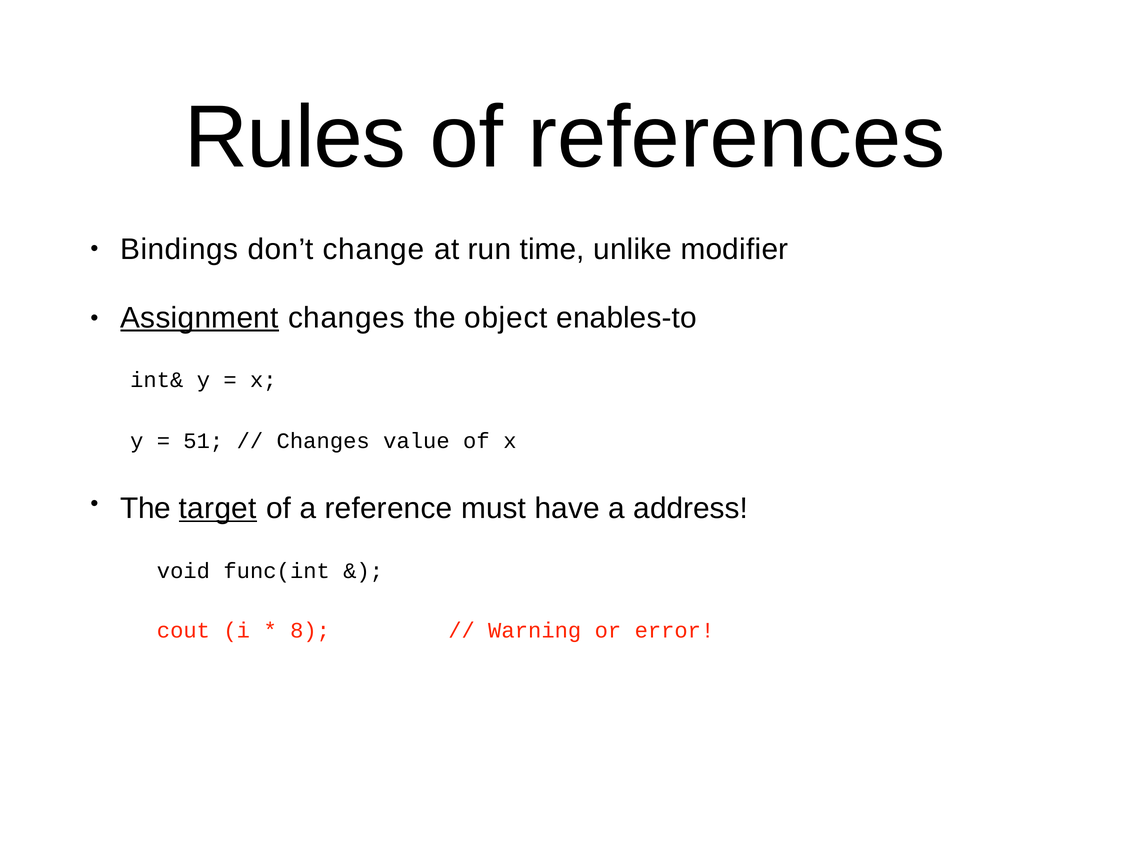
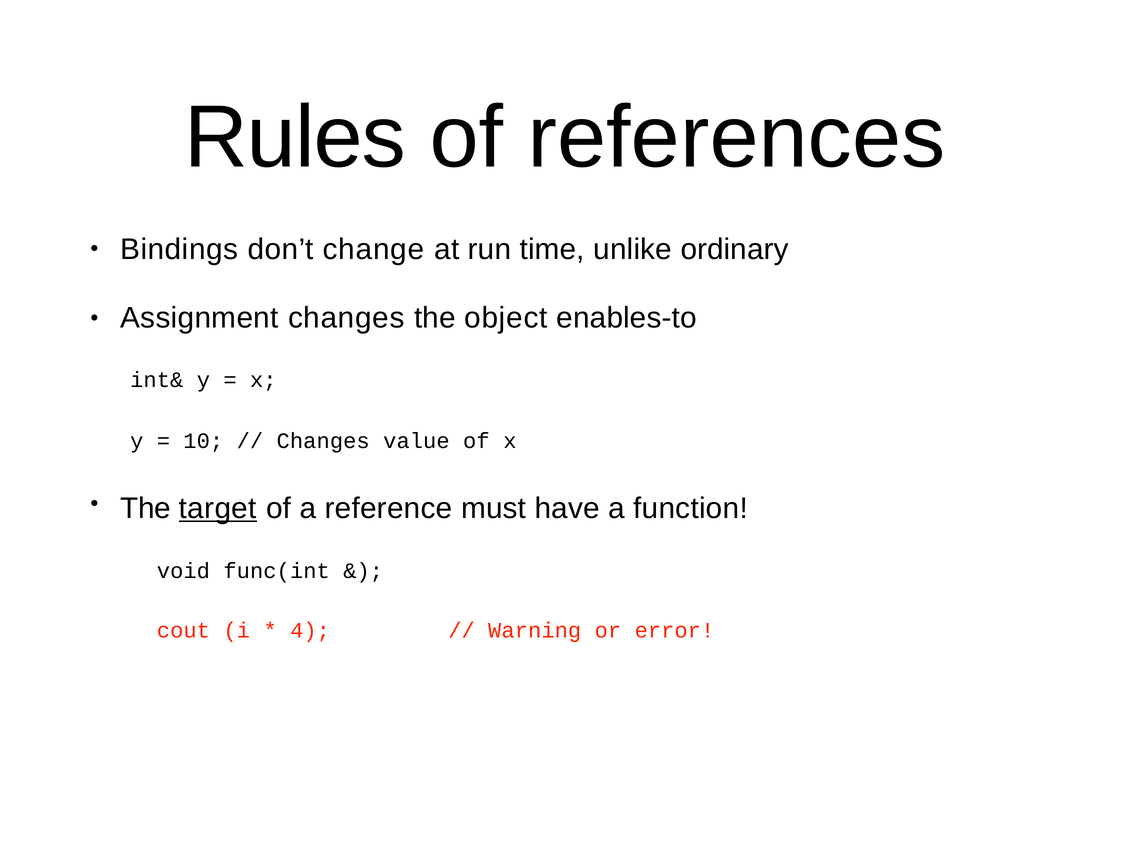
modifier: modifier -> ordinary (735, 249)
Assignment underline: present -> none (199, 318)
51: 51 -> 10 (203, 441)
address: address -> function (691, 509)
8: 8 -> 4 (310, 631)
